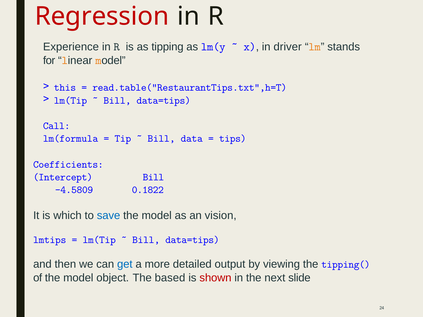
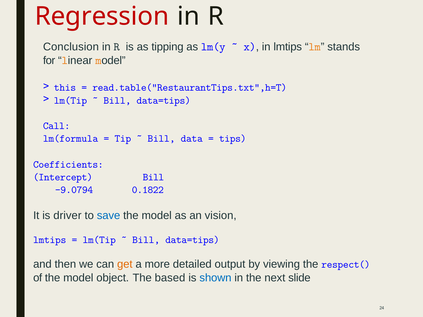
Experience: Experience -> Conclusion (71, 47)
in driver: driver -> lmtips (288, 47)
-4.5809: -4.5809 -> -9.0794 (74, 190)
which: which -> driver (67, 216)
get colour: blue -> orange (125, 264)
tipping(: tipping( -> respect( (346, 265)
shown colour: red -> blue (215, 278)
